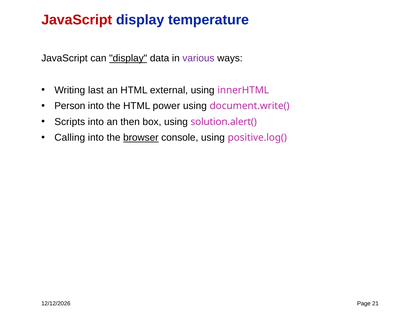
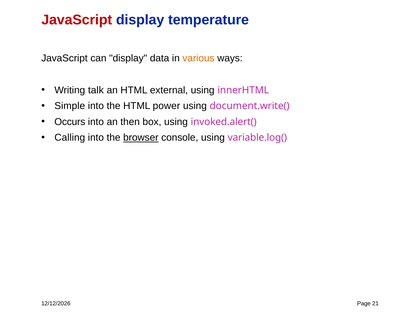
display underline: present -> none (128, 58)
various colour: purple -> orange (198, 58)
last: last -> talk (96, 90)
Person: Person -> Simple (70, 106)
Scripts: Scripts -> Occurs (70, 122)
solution.alert(: solution.alert( -> invoked.alert( (224, 122)
positive.log(: positive.log( -> variable.log( (257, 138)
